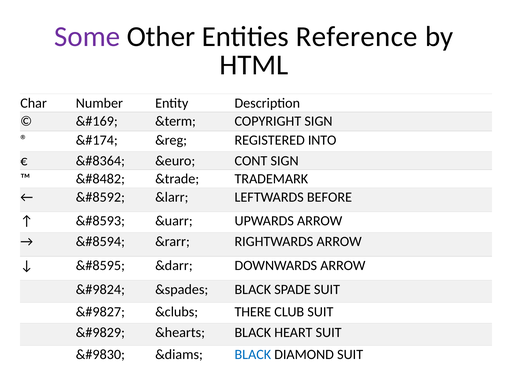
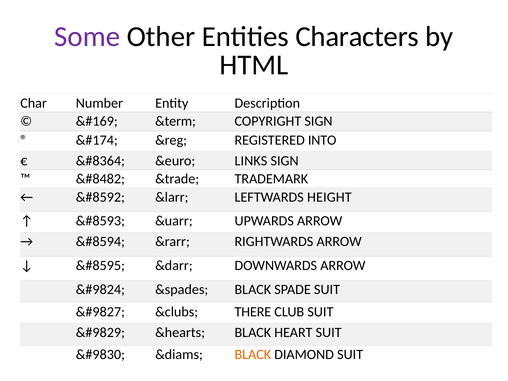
Reference: Reference -> Characters (357, 37)
CONT: CONT -> LINKS (251, 161)
BEFORE: BEFORE -> HEIGHT (329, 197)
BLACK colour: blue -> orange (253, 355)
